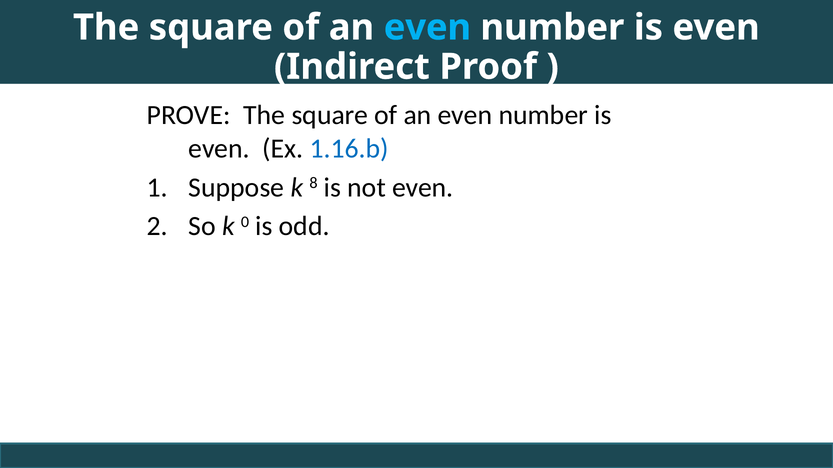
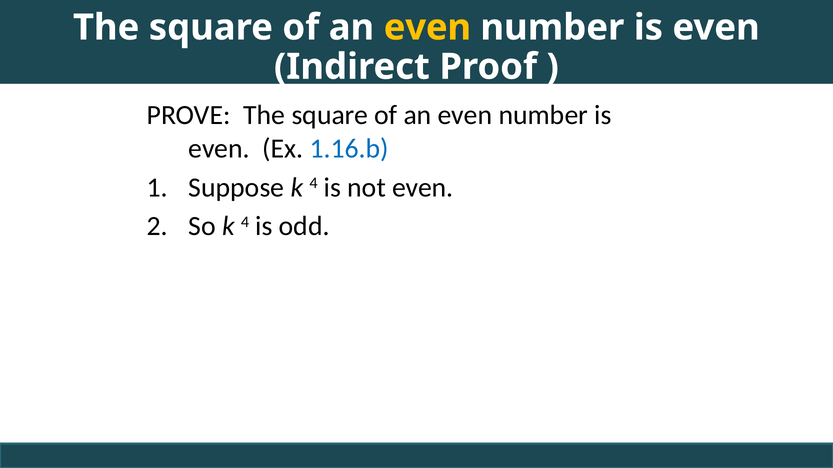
even colour: light blue -> yellow (427, 28)
Suppose k 8: 8 -> 4 (314, 183)
So k 0: 0 -> 4 (245, 222)
